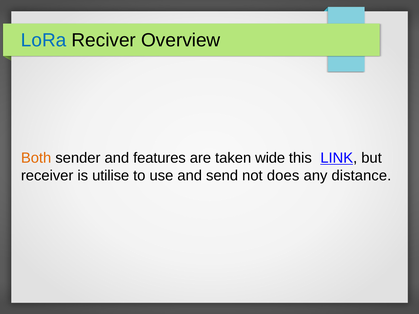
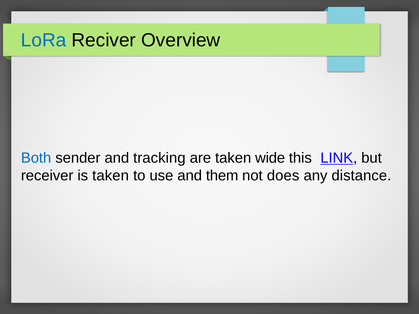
Both colour: orange -> blue (36, 158)
features: features -> tracking (159, 158)
is utilise: utilise -> taken (111, 176)
send: send -> them (222, 176)
